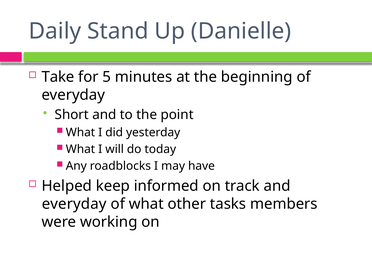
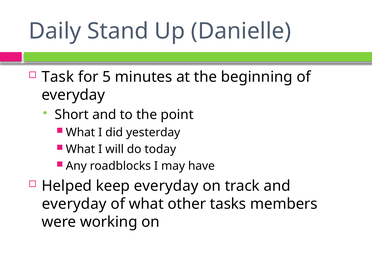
Take: Take -> Task (58, 77)
keep informed: informed -> everyday (166, 186)
